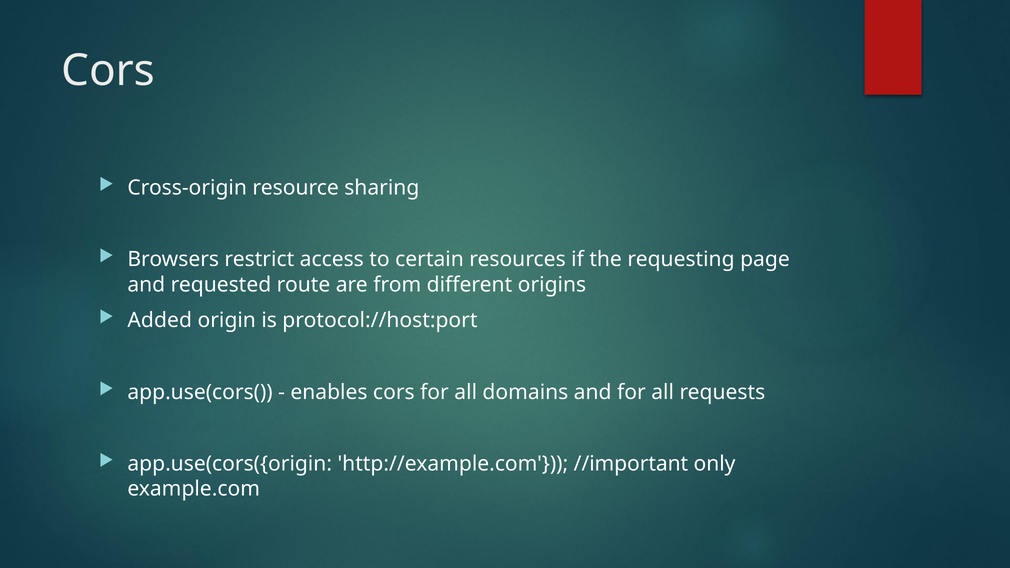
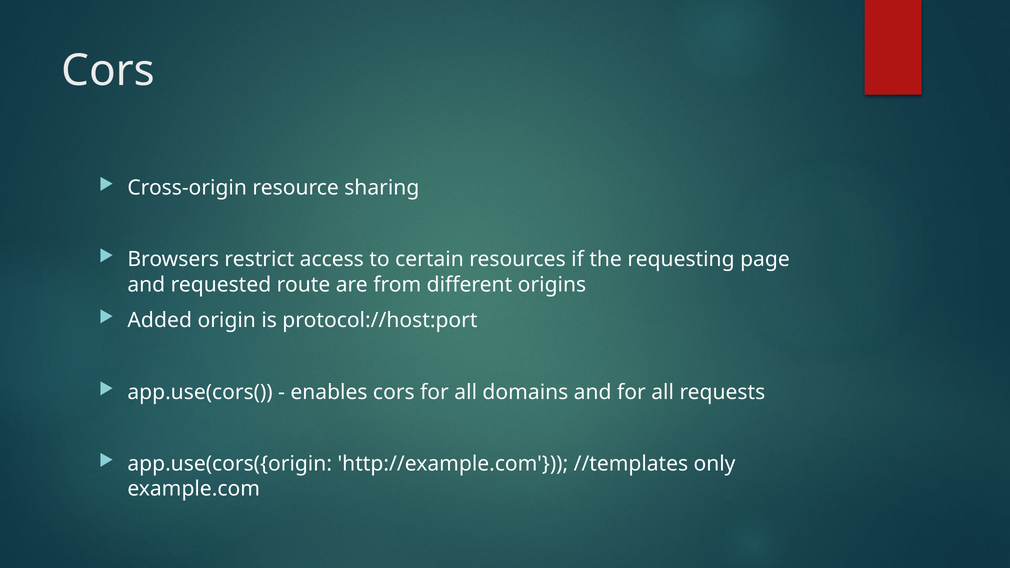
//important: //important -> //templates (631, 464)
